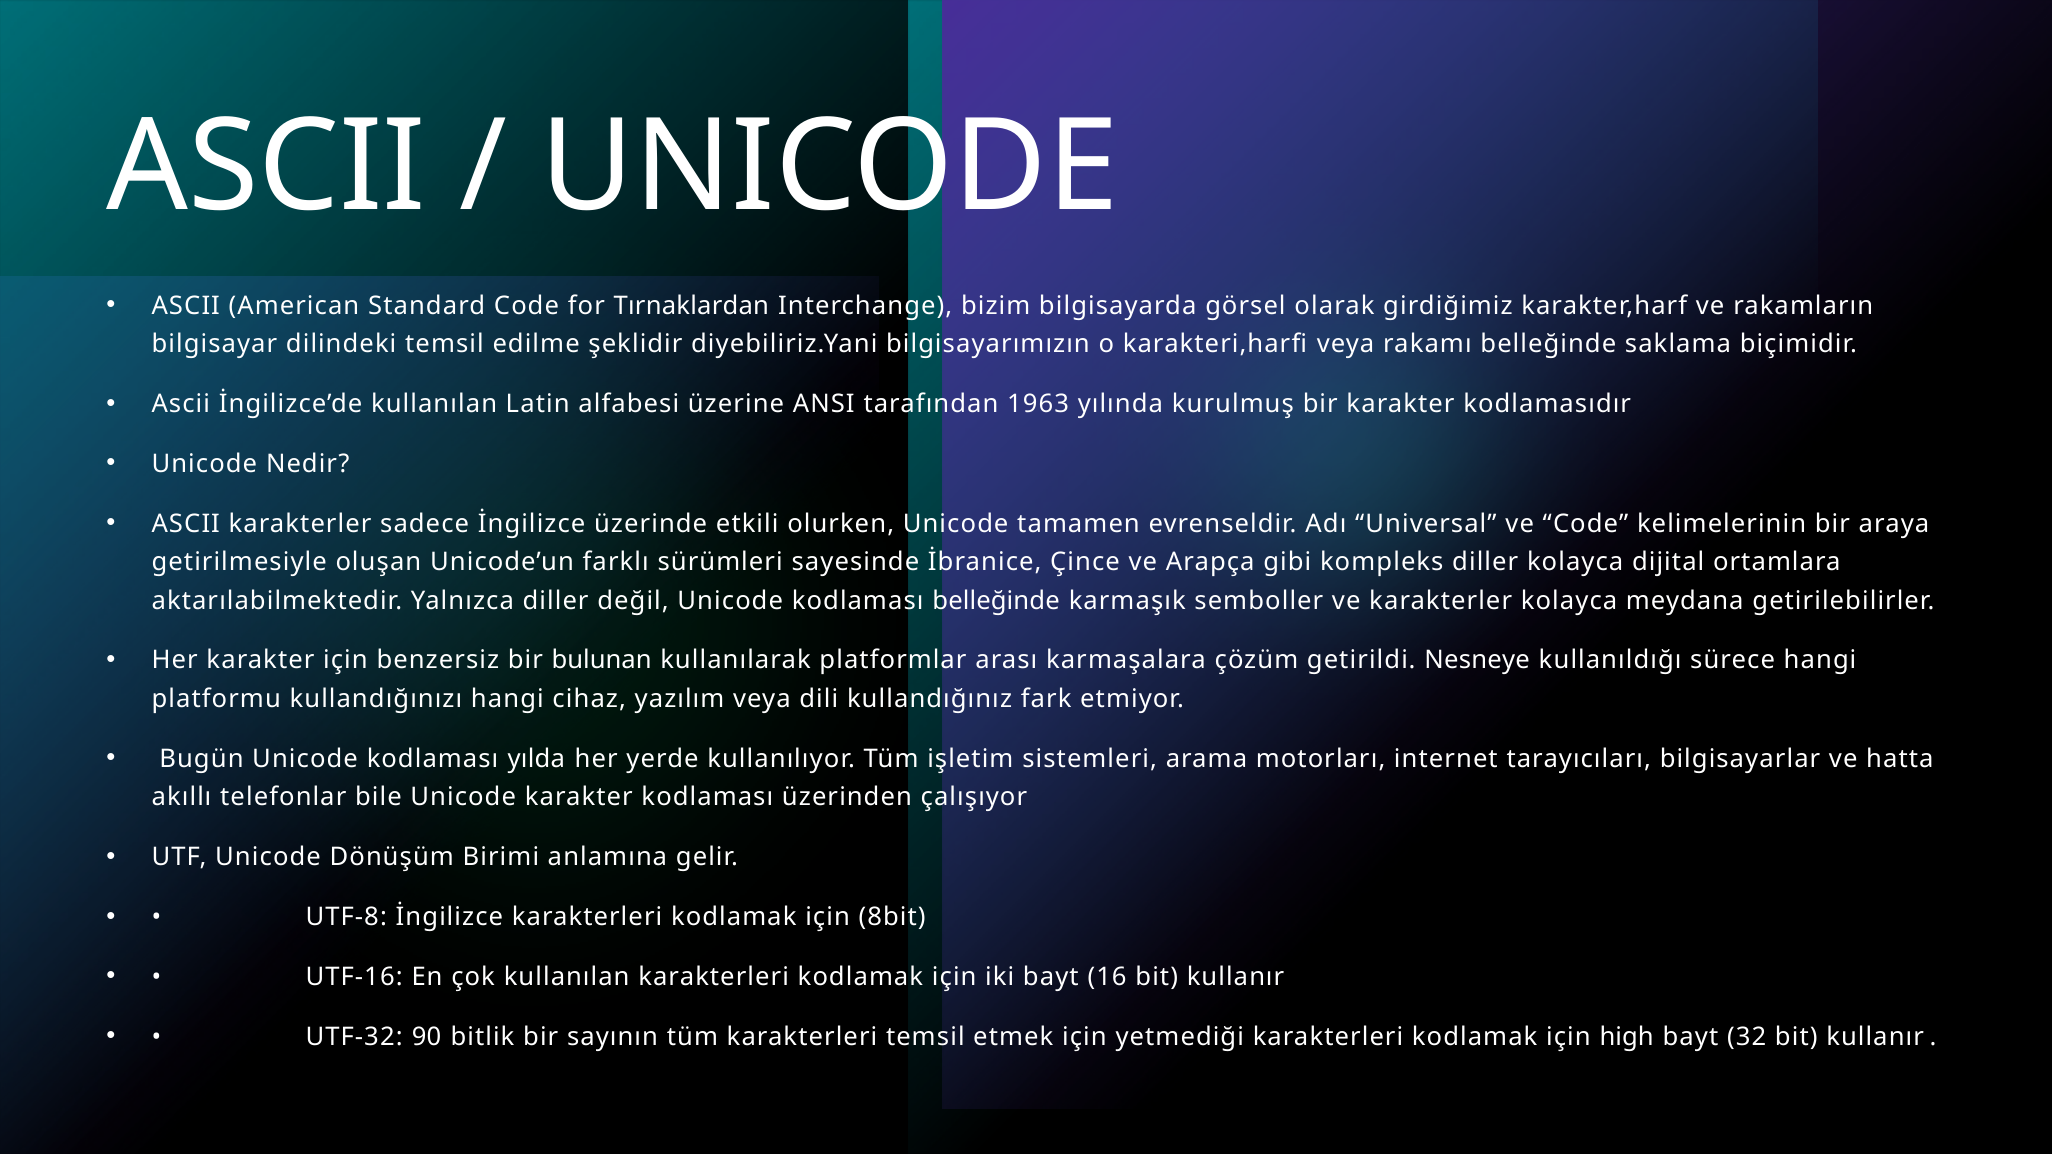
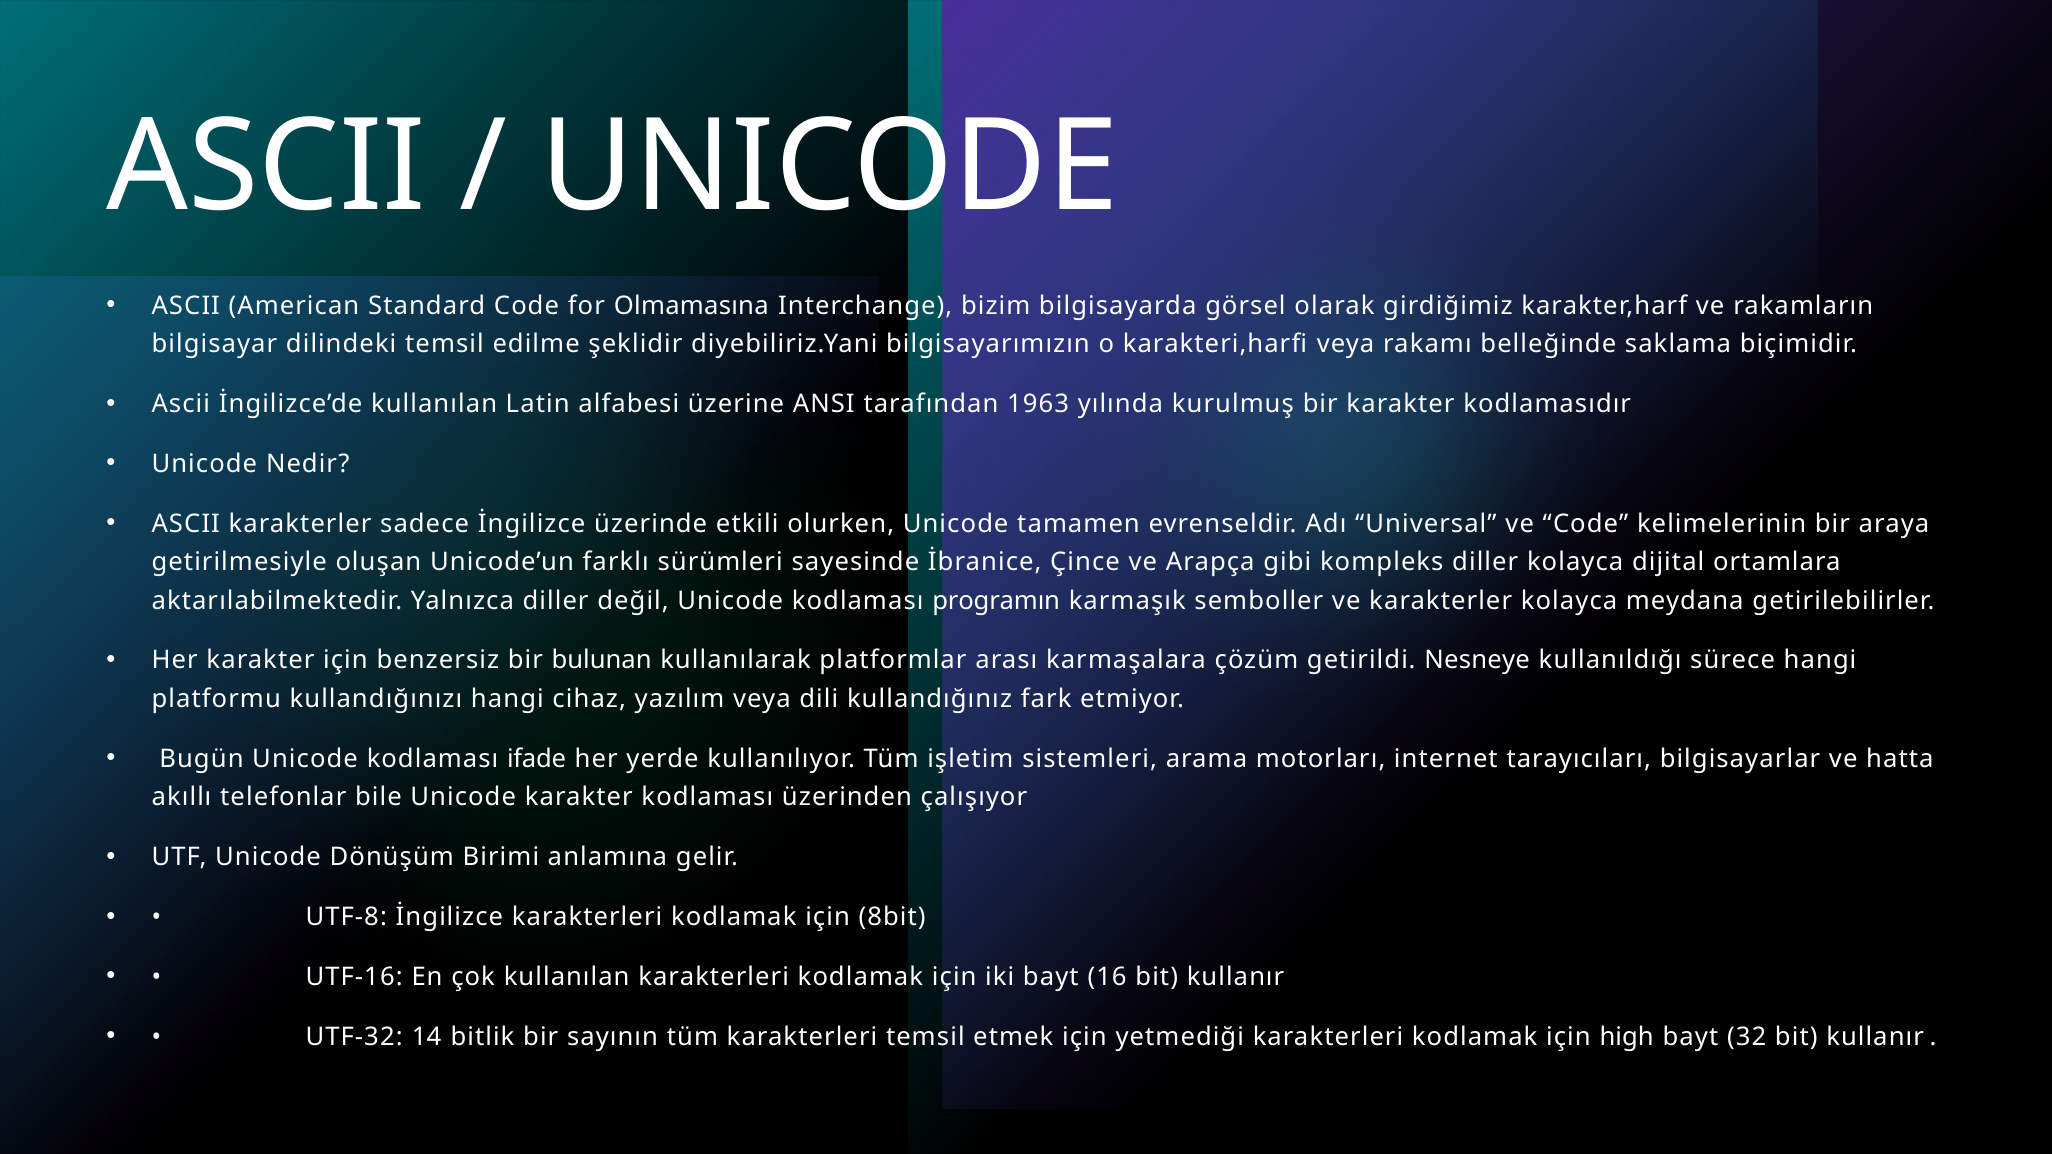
Tırnaklardan: Tırnaklardan -> Olmamasına (691, 306)
kodlaması belleğinde: belleğinde -> programın (996, 601)
yılda: yılda -> ifade (537, 759)
90: 90 -> 14 (427, 1037)
